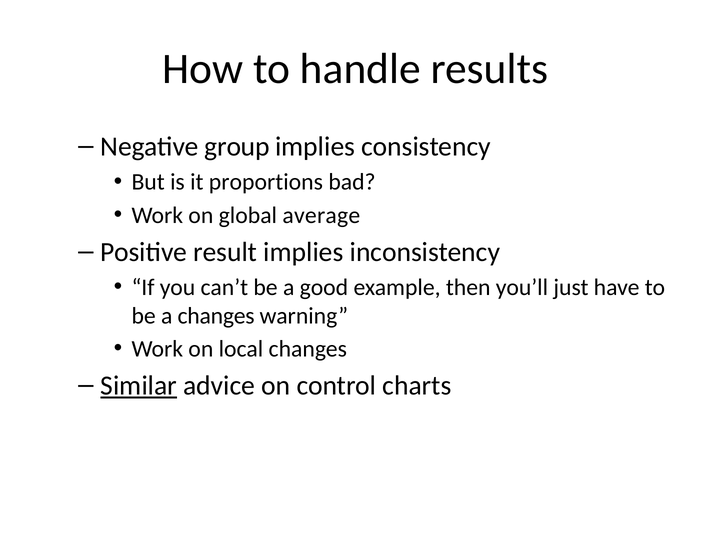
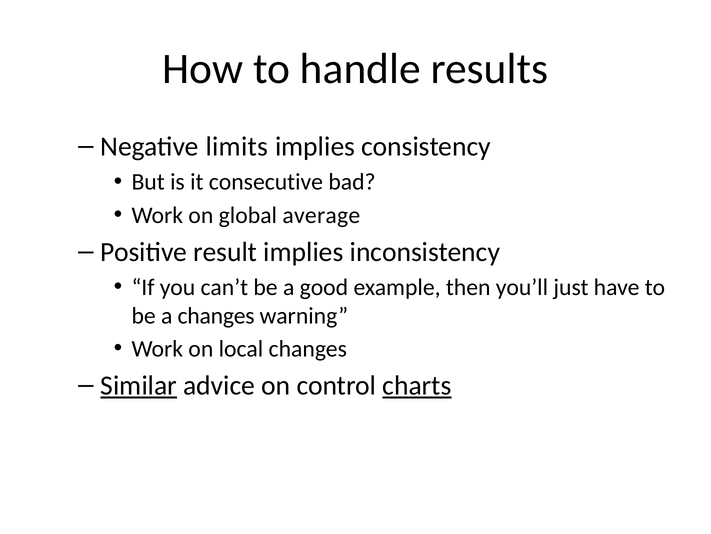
group: group -> limits (237, 147)
proportions: proportions -> consecutive (266, 182)
charts underline: none -> present (417, 385)
